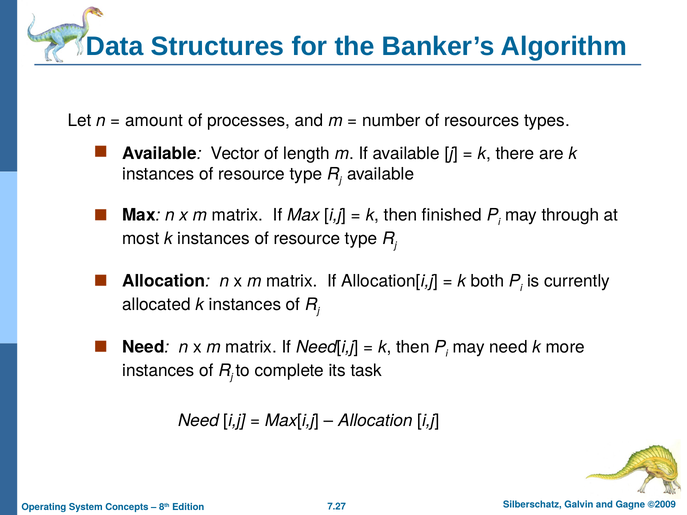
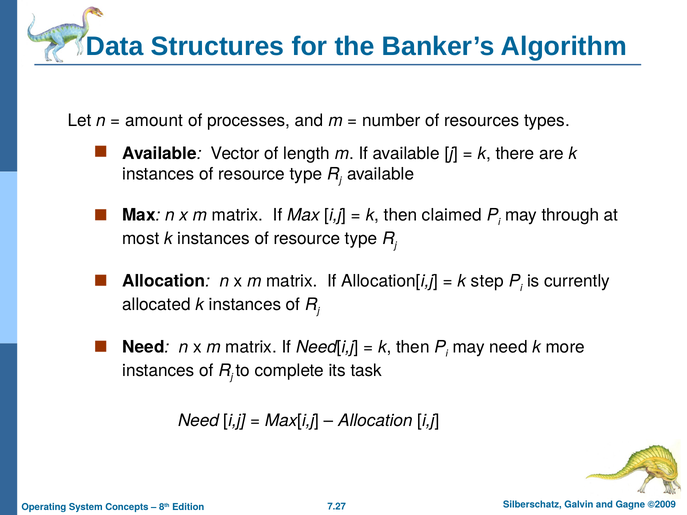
finished: finished -> claimed (452, 215)
both: both -> step (487, 281)
